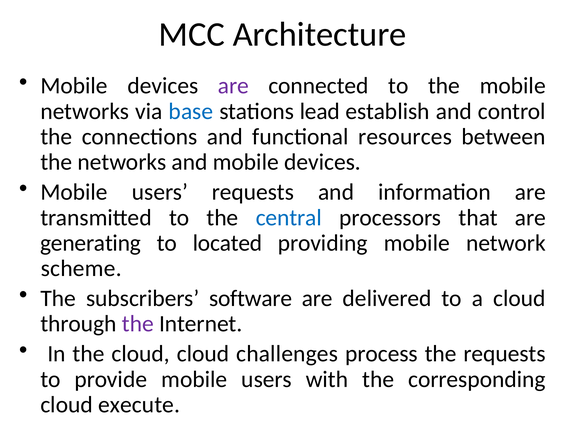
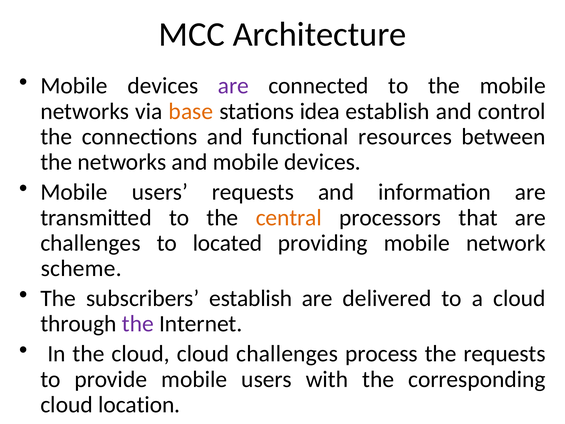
base colour: blue -> orange (191, 111)
lead: lead -> idea (320, 111)
central colour: blue -> orange (289, 217)
generating: generating -> challenges (90, 243)
subscribers software: software -> establish (251, 298)
execute: execute -> location (139, 404)
